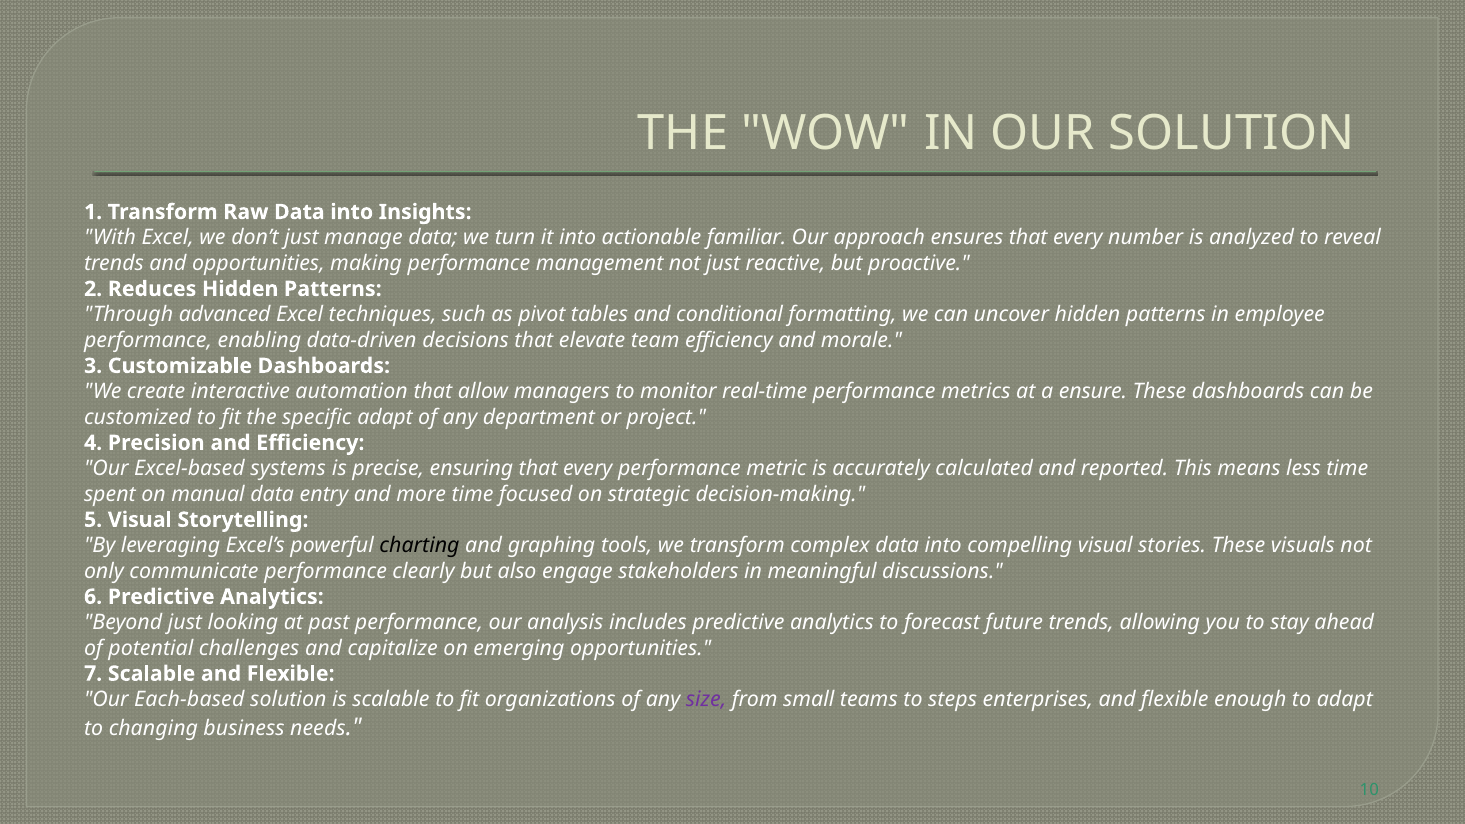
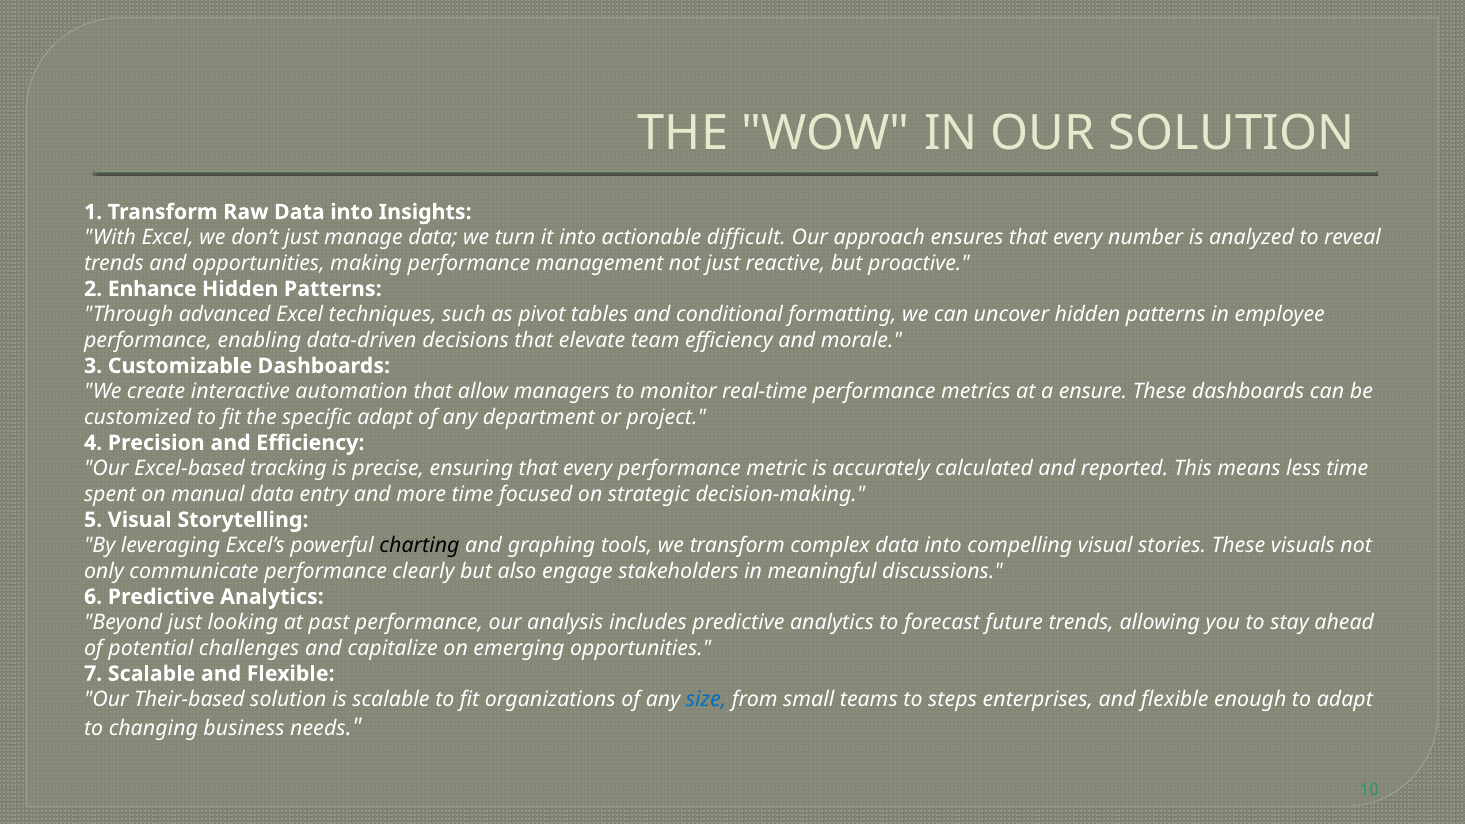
familiar: familiar -> difficult (746, 238)
Reduces: Reduces -> Enhance (152, 289)
systems: systems -> tracking (288, 469)
Each-based: Each-based -> Their-based (189, 699)
size colour: purple -> blue (706, 699)
